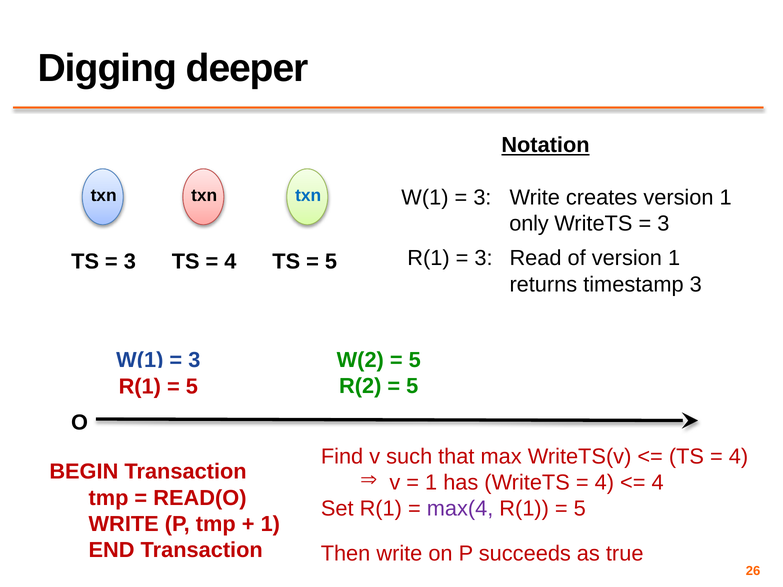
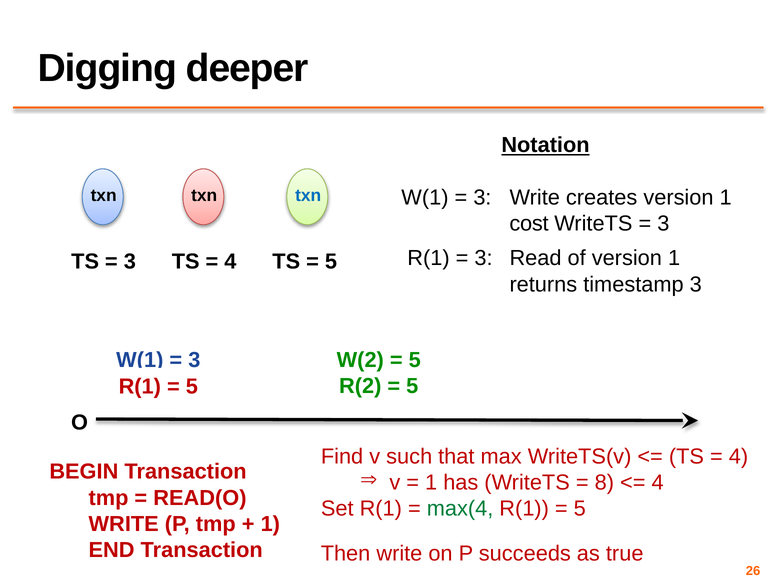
only: only -> cost (529, 224)
4: 4 -> 8 (604, 483)
max(4 colour: purple -> green (460, 509)
